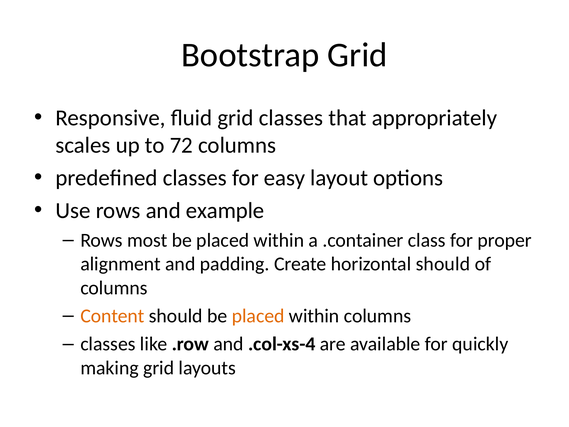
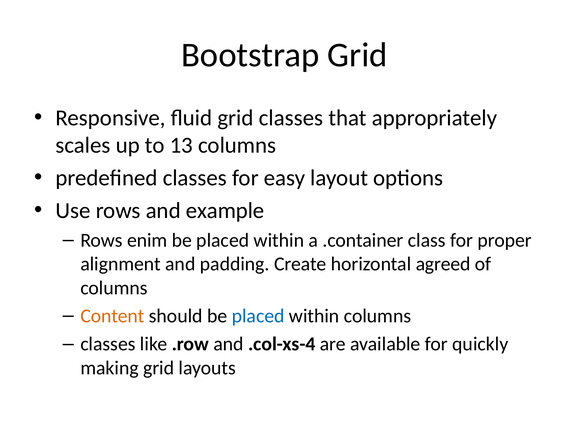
72: 72 -> 13 (181, 145)
most: most -> enim (147, 240)
horizontal should: should -> agreed (443, 264)
placed colour: orange -> blue (258, 316)
